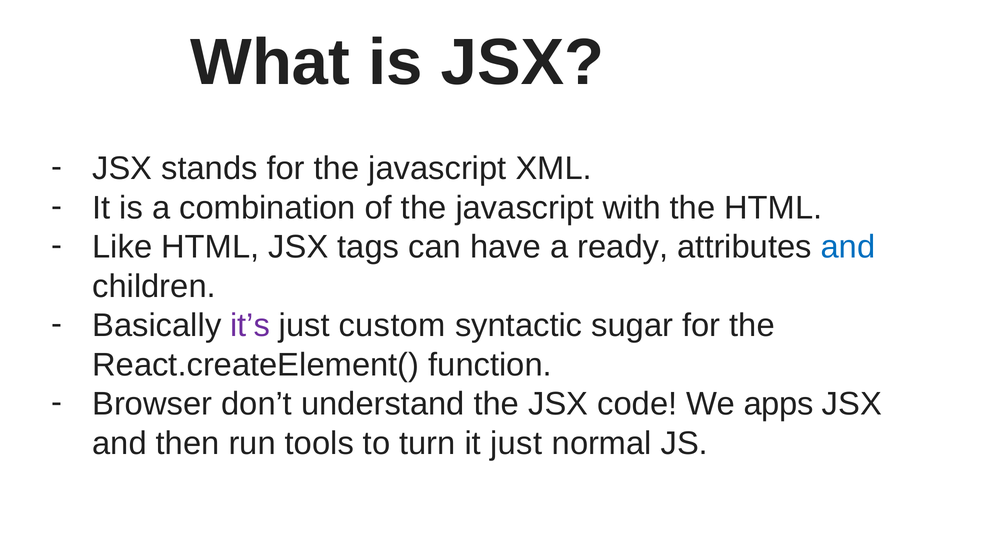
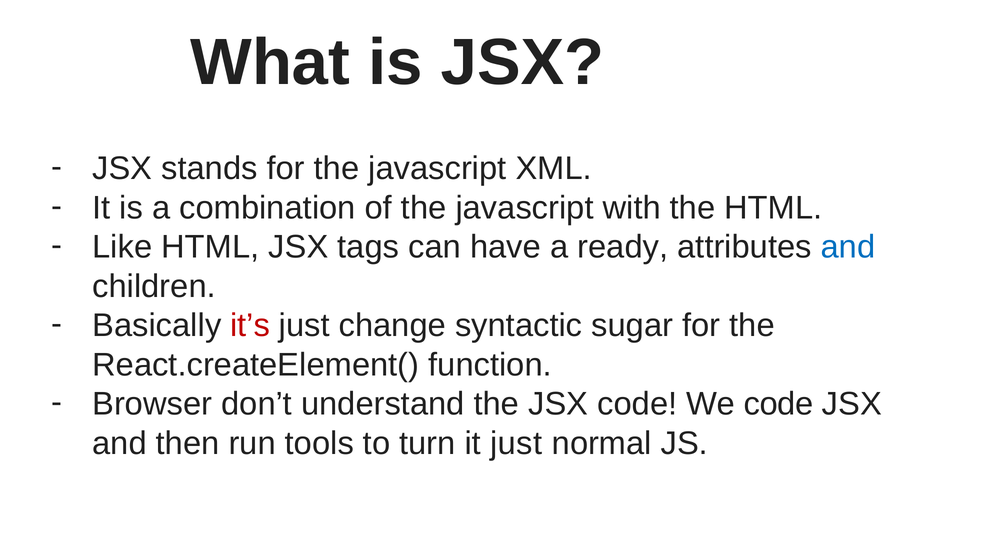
it’s colour: purple -> red (250, 325)
custom: custom -> change (392, 325)
We apps: apps -> code (779, 404)
